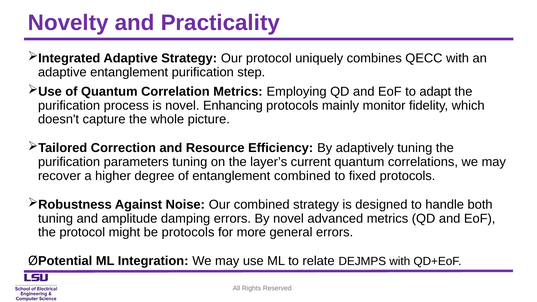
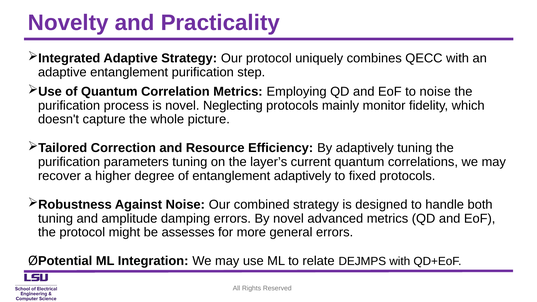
to adapt: adapt -> noise (435, 92)
Enhancing: Enhancing -> Neglecting (233, 106)
entanglement combined: combined -> adaptively (302, 176)
be protocols: protocols -> assesses (188, 232)
